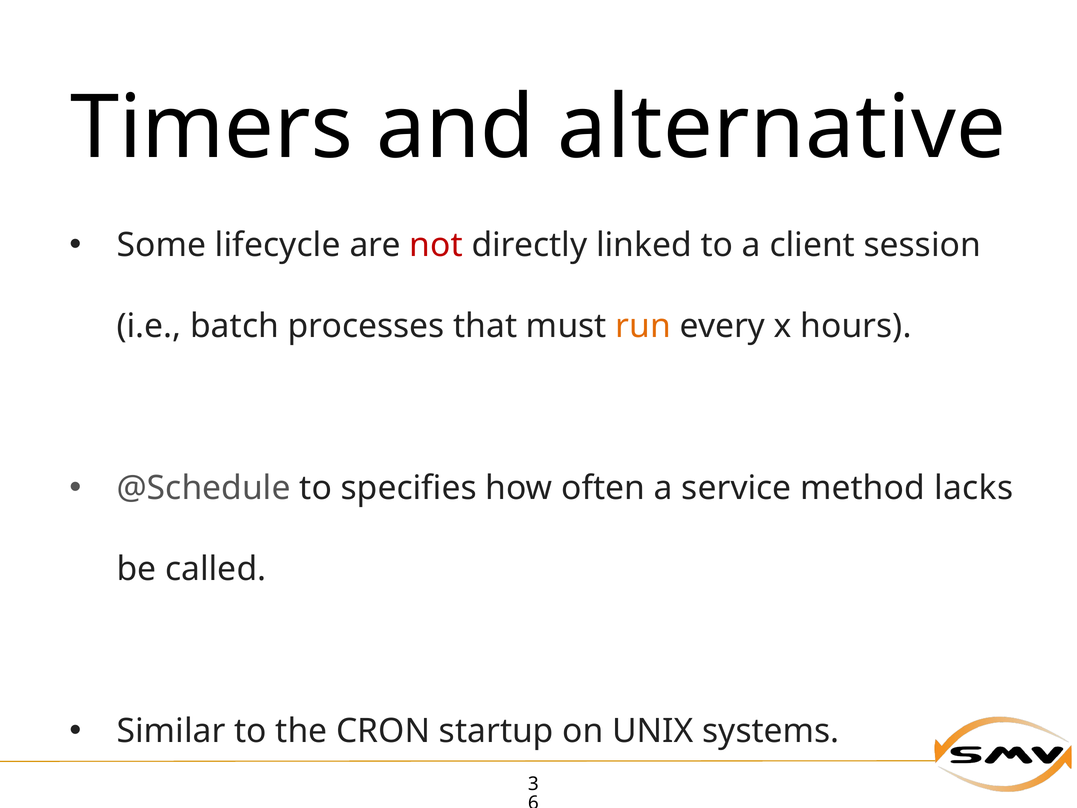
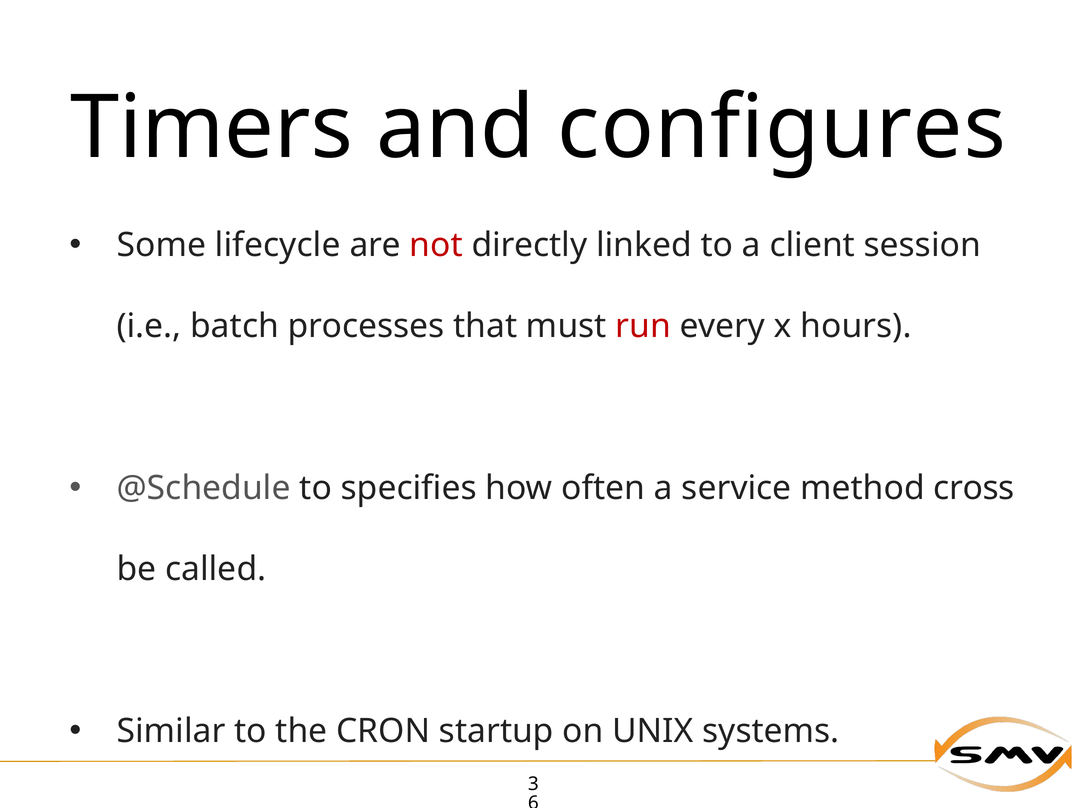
alternative: alternative -> configures (782, 128)
run colour: orange -> red (643, 326)
lacks: lacks -> cross (974, 488)
